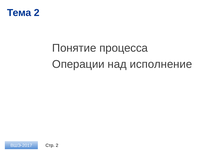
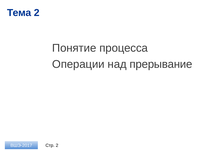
исполнение: исполнение -> прерывание (161, 64)
